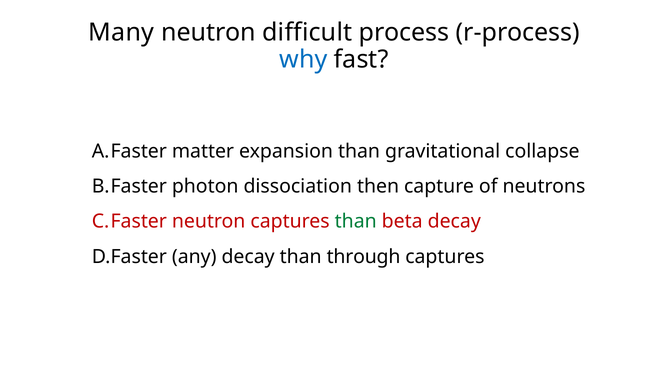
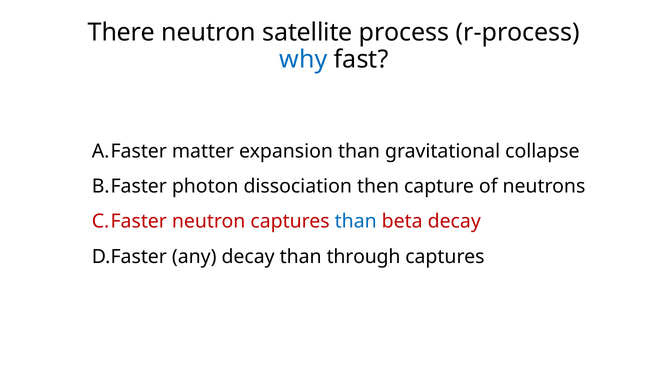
Many: Many -> There (121, 33)
difficult: difficult -> satellite (308, 33)
than colour: green -> blue (356, 221)
